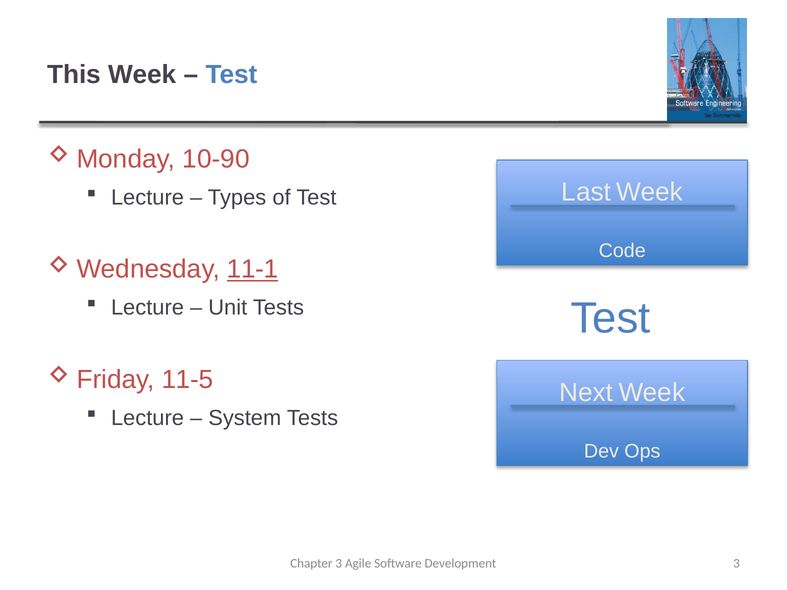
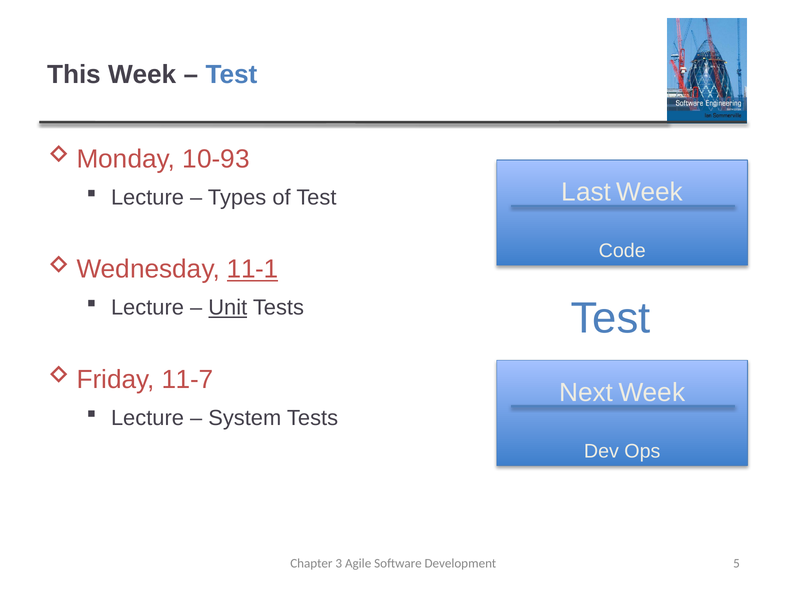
10-90: 10-90 -> 10-93 (216, 159)
Unit underline: none -> present (228, 308)
11-5: 11-5 -> 11-7 (187, 380)
Development 3: 3 -> 5 (737, 564)
